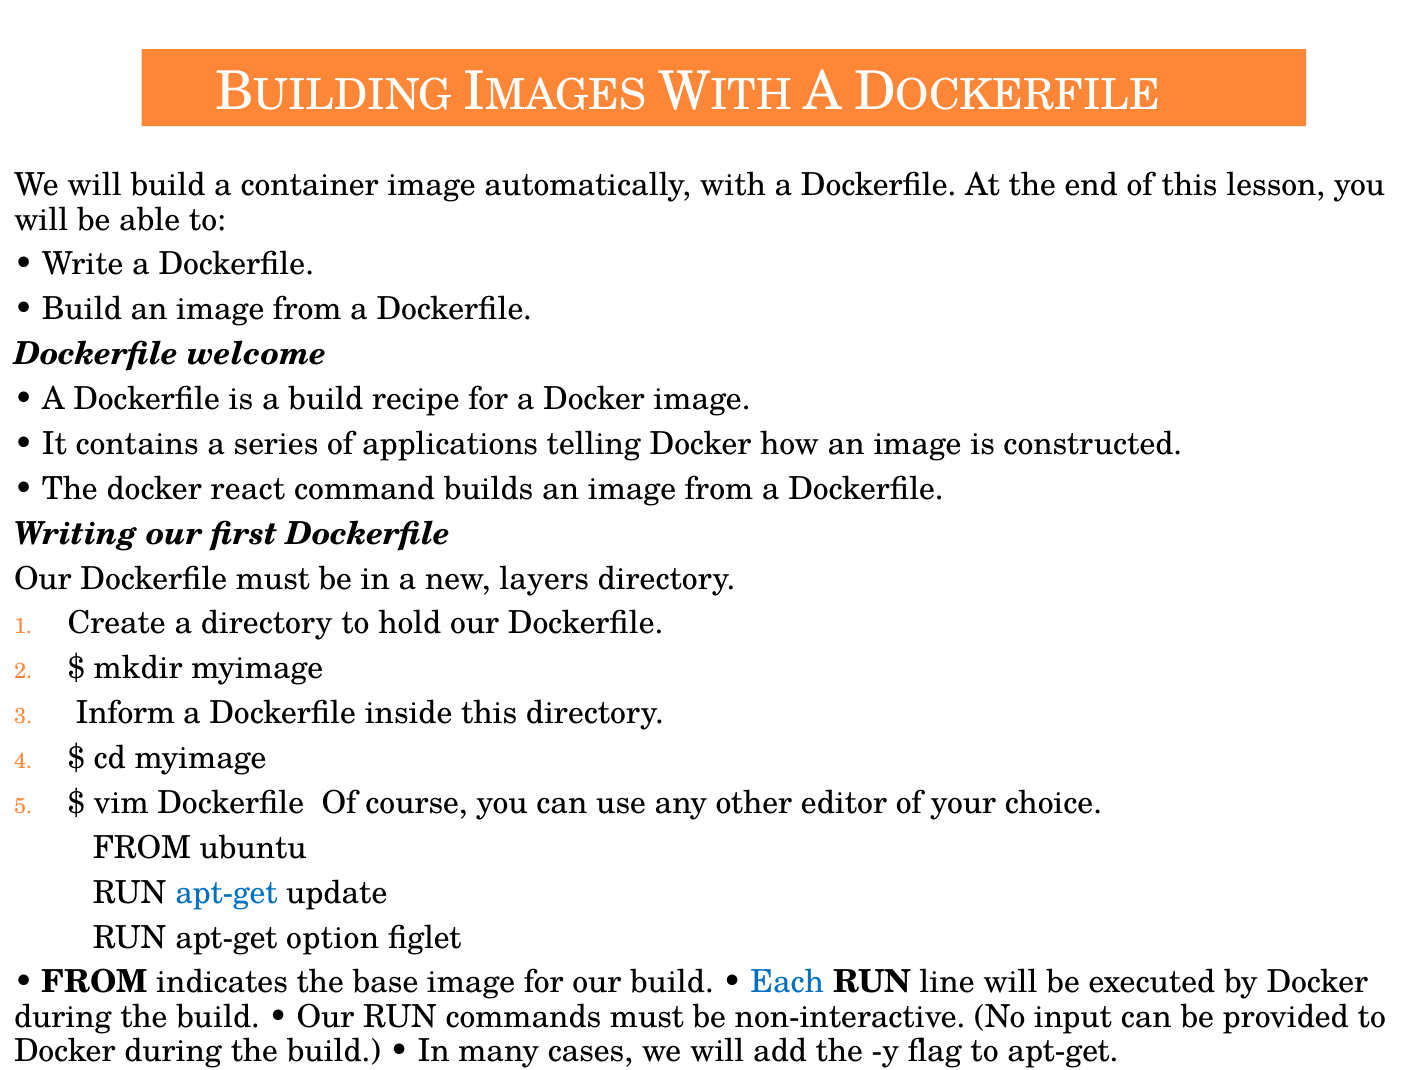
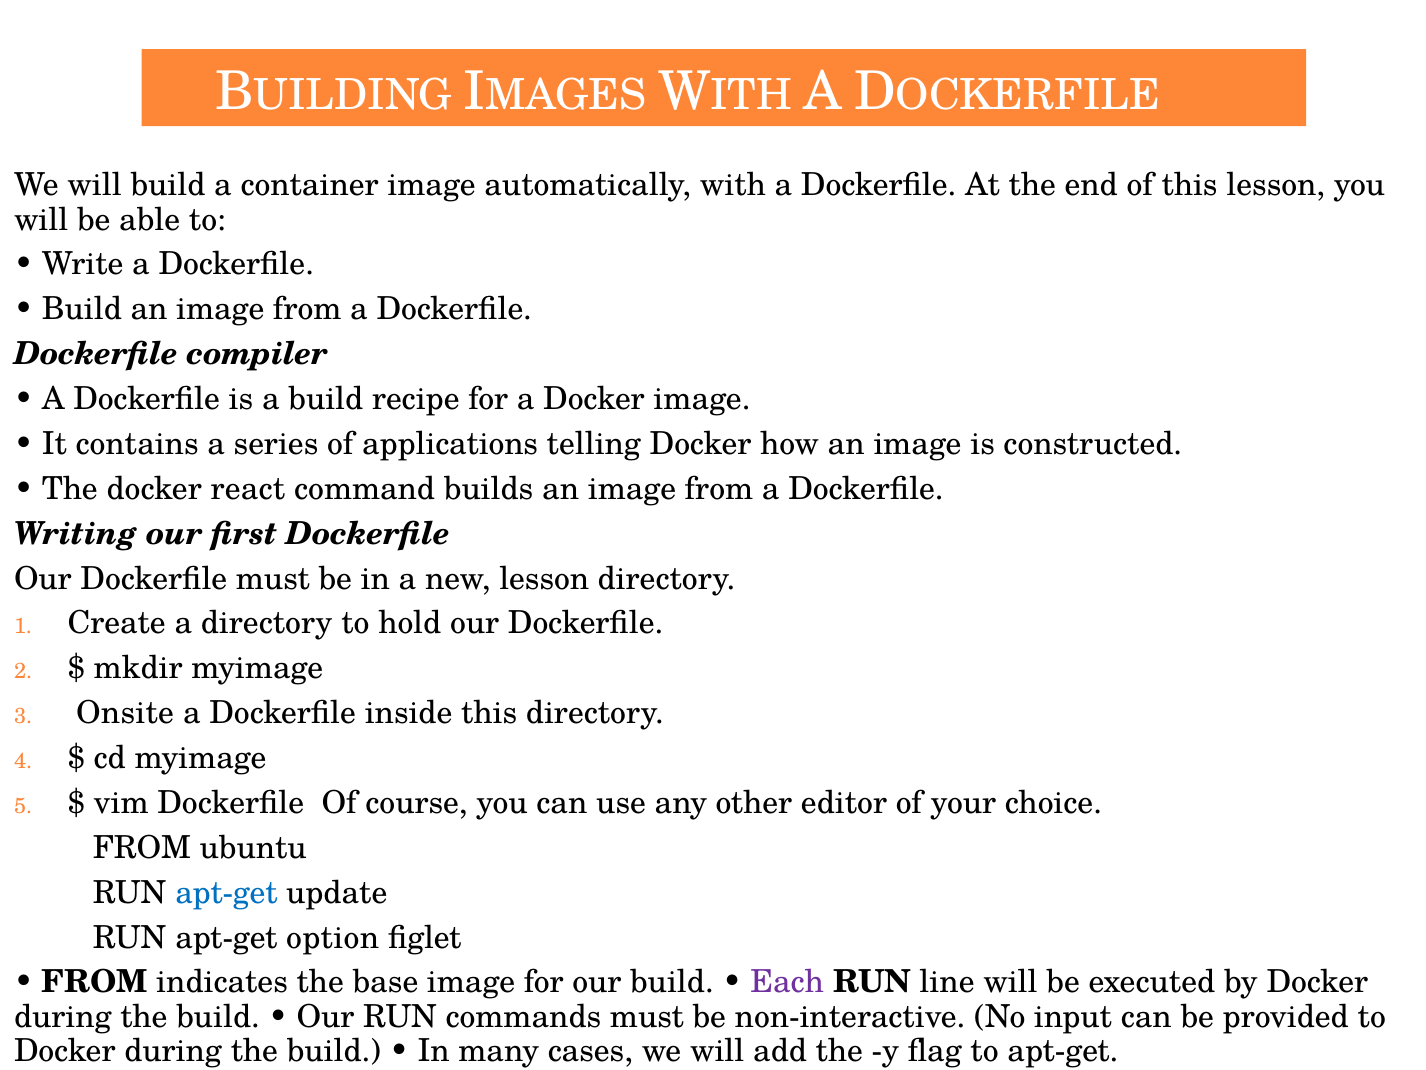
welcome: welcome -> compiler (257, 354)
new layers: layers -> lesson (544, 578)
Inform: Inform -> Onsite (125, 713)
Each colour: blue -> purple (787, 982)
